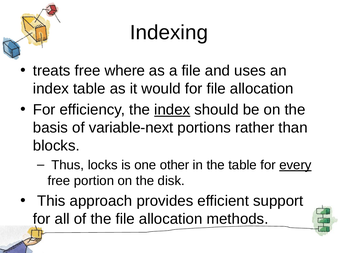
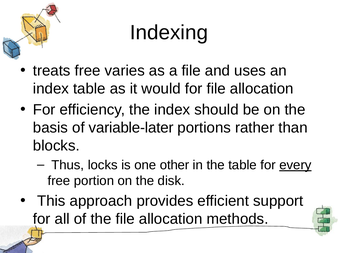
where: where -> varies (125, 71)
index underline: present -> none (172, 110)
variable-next: variable-next -> variable-later (131, 128)
